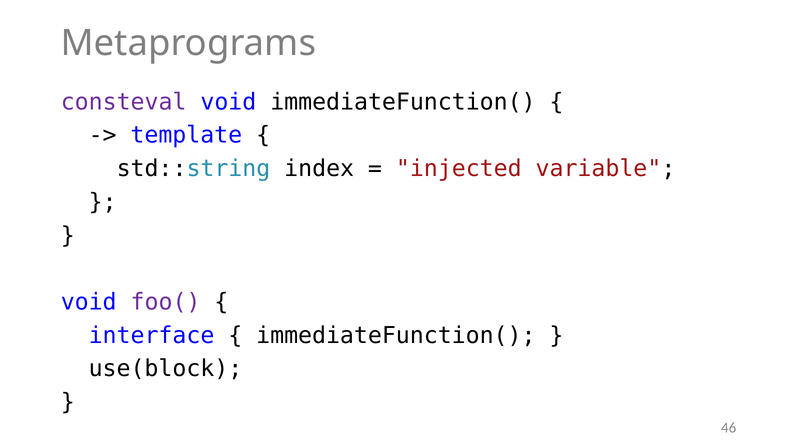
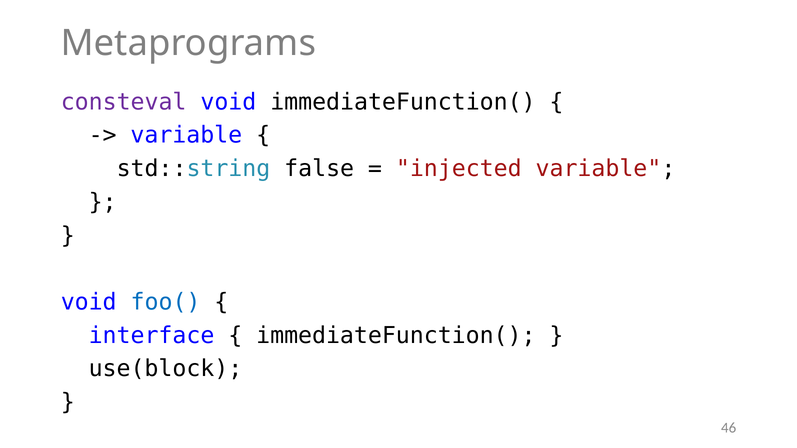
template: template -> variable (186, 135)
index: index -> false (319, 169)
foo( colour: purple -> blue (166, 302)
